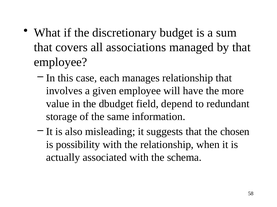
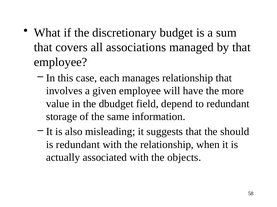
chosen: chosen -> should (235, 132)
is possibility: possibility -> redundant (78, 145)
schema: schema -> objects (184, 158)
